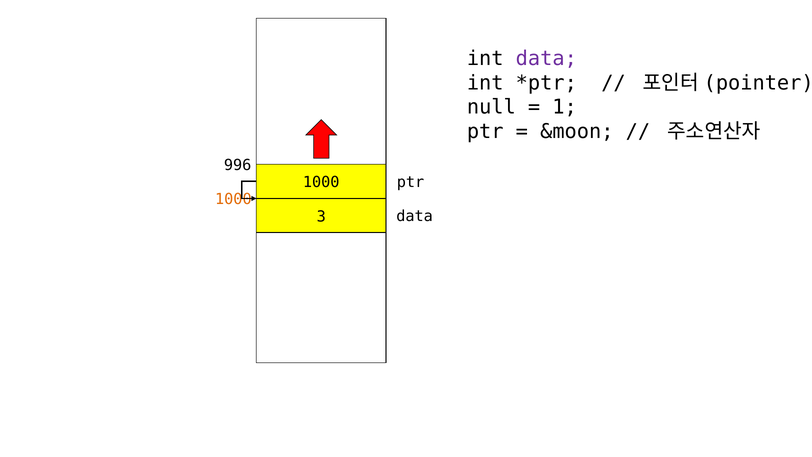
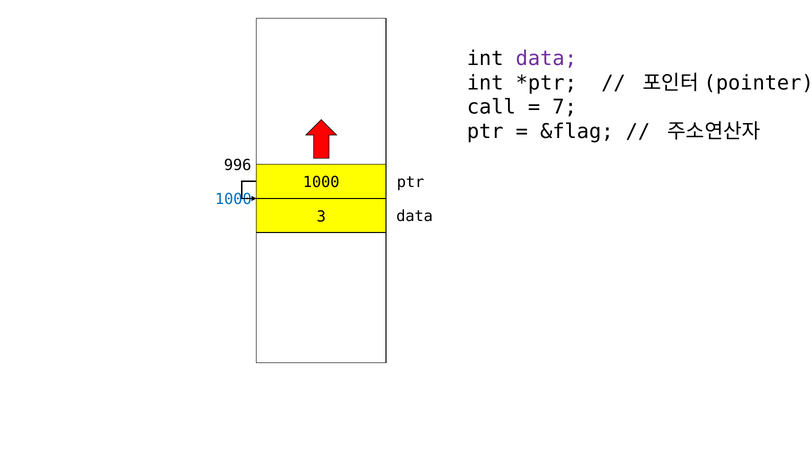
null: null -> call (491, 107)
1: 1 -> 7 (565, 107)
&moon: &moon -> &flag (577, 132)
1000 colour: orange -> blue (233, 199)
